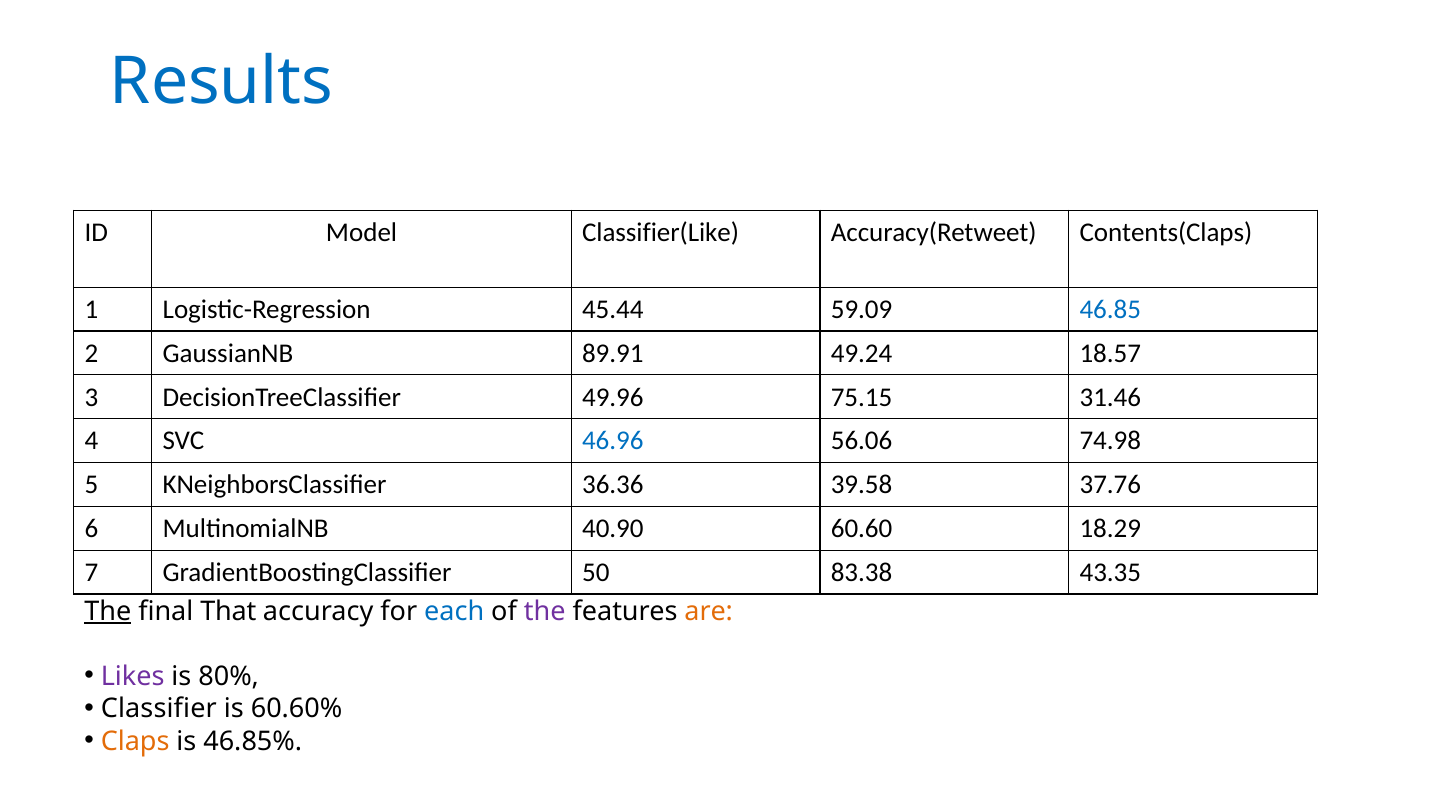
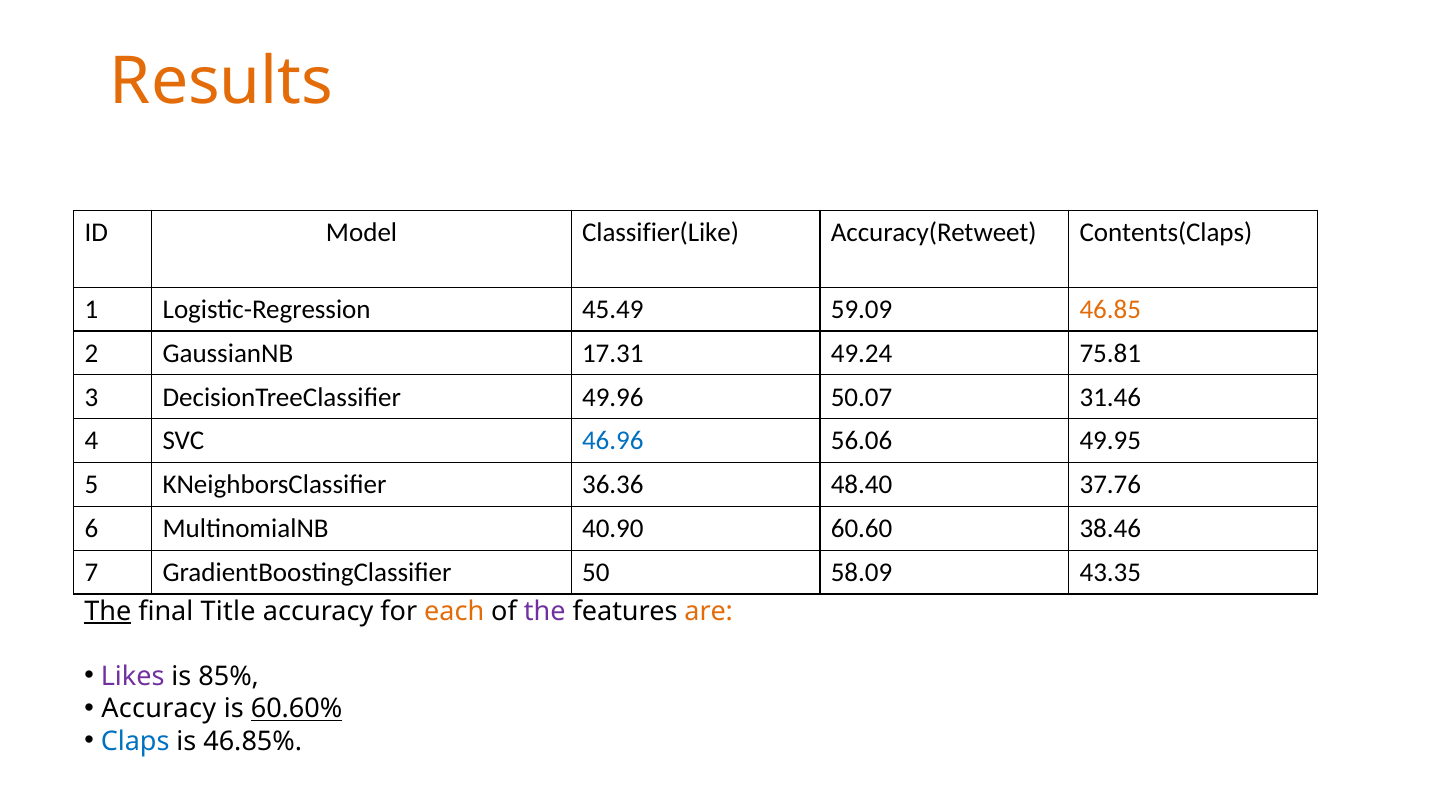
Results colour: blue -> orange (222, 81)
45.44: 45.44 -> 45.49 (613, 309)
46.85 colour: blue -> orange (1110, 309)
89.91: 89.91 -> 17.31 (613, 353)
18.57: 18.57 -> 75.81 (1110, 353)
75.15: 75.15 -> 50.07 (862, 397)
74.98: 74.98 -> 49.95 (1110, 441)
39.58: 39.58 -> 48.40 (862, 485)
18.29: 18.29 -> 38.46 (1110, 529)
83.38: 83.38 -> 58.09 (862, 573)
That: That -> Title (228, 612)
each colour: blue -> orange (454, 612)
80%: 80% -> 85% (229, 677)
Classifier: Classifier -> Accuracy (159, 709)
60.60% underline: none -> present (297, 709)
Claps colour: orange -> blue (135, 741)
